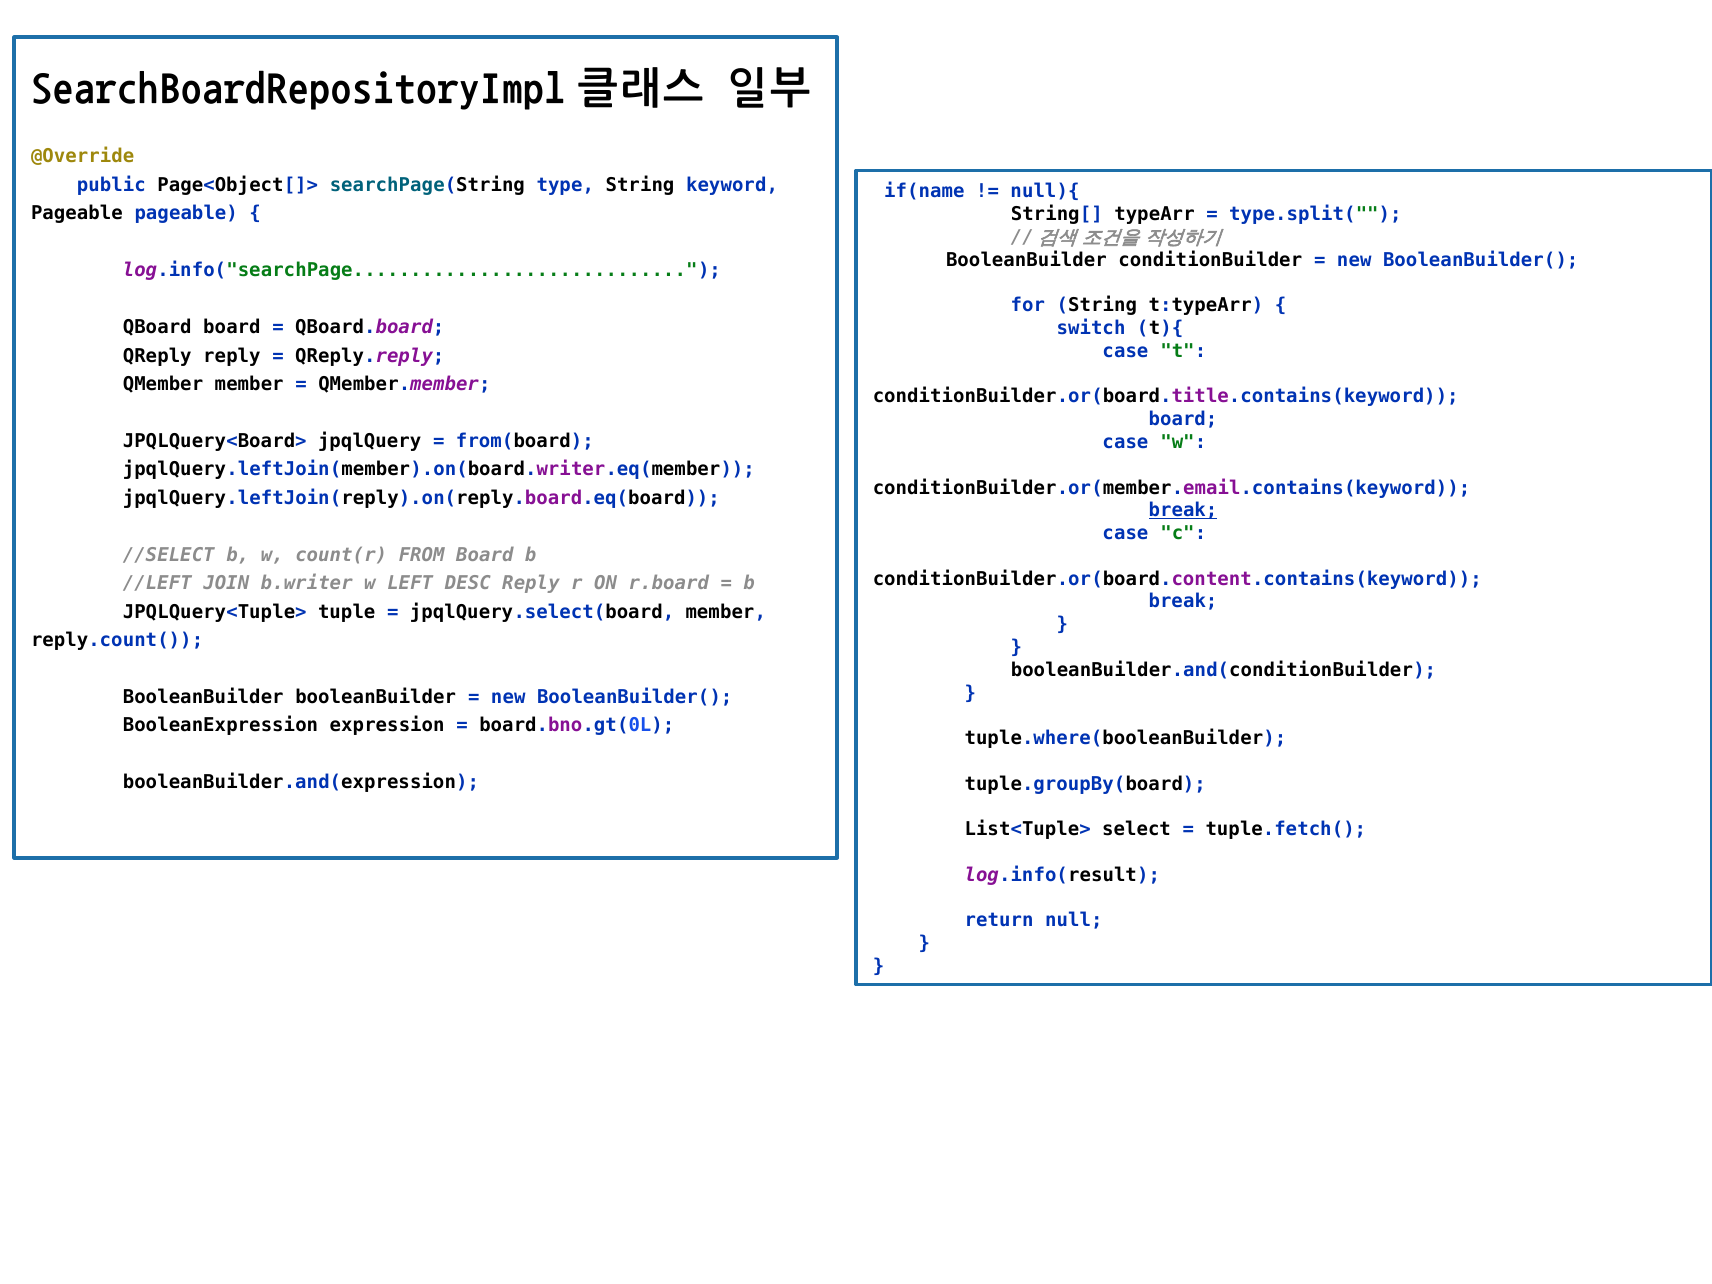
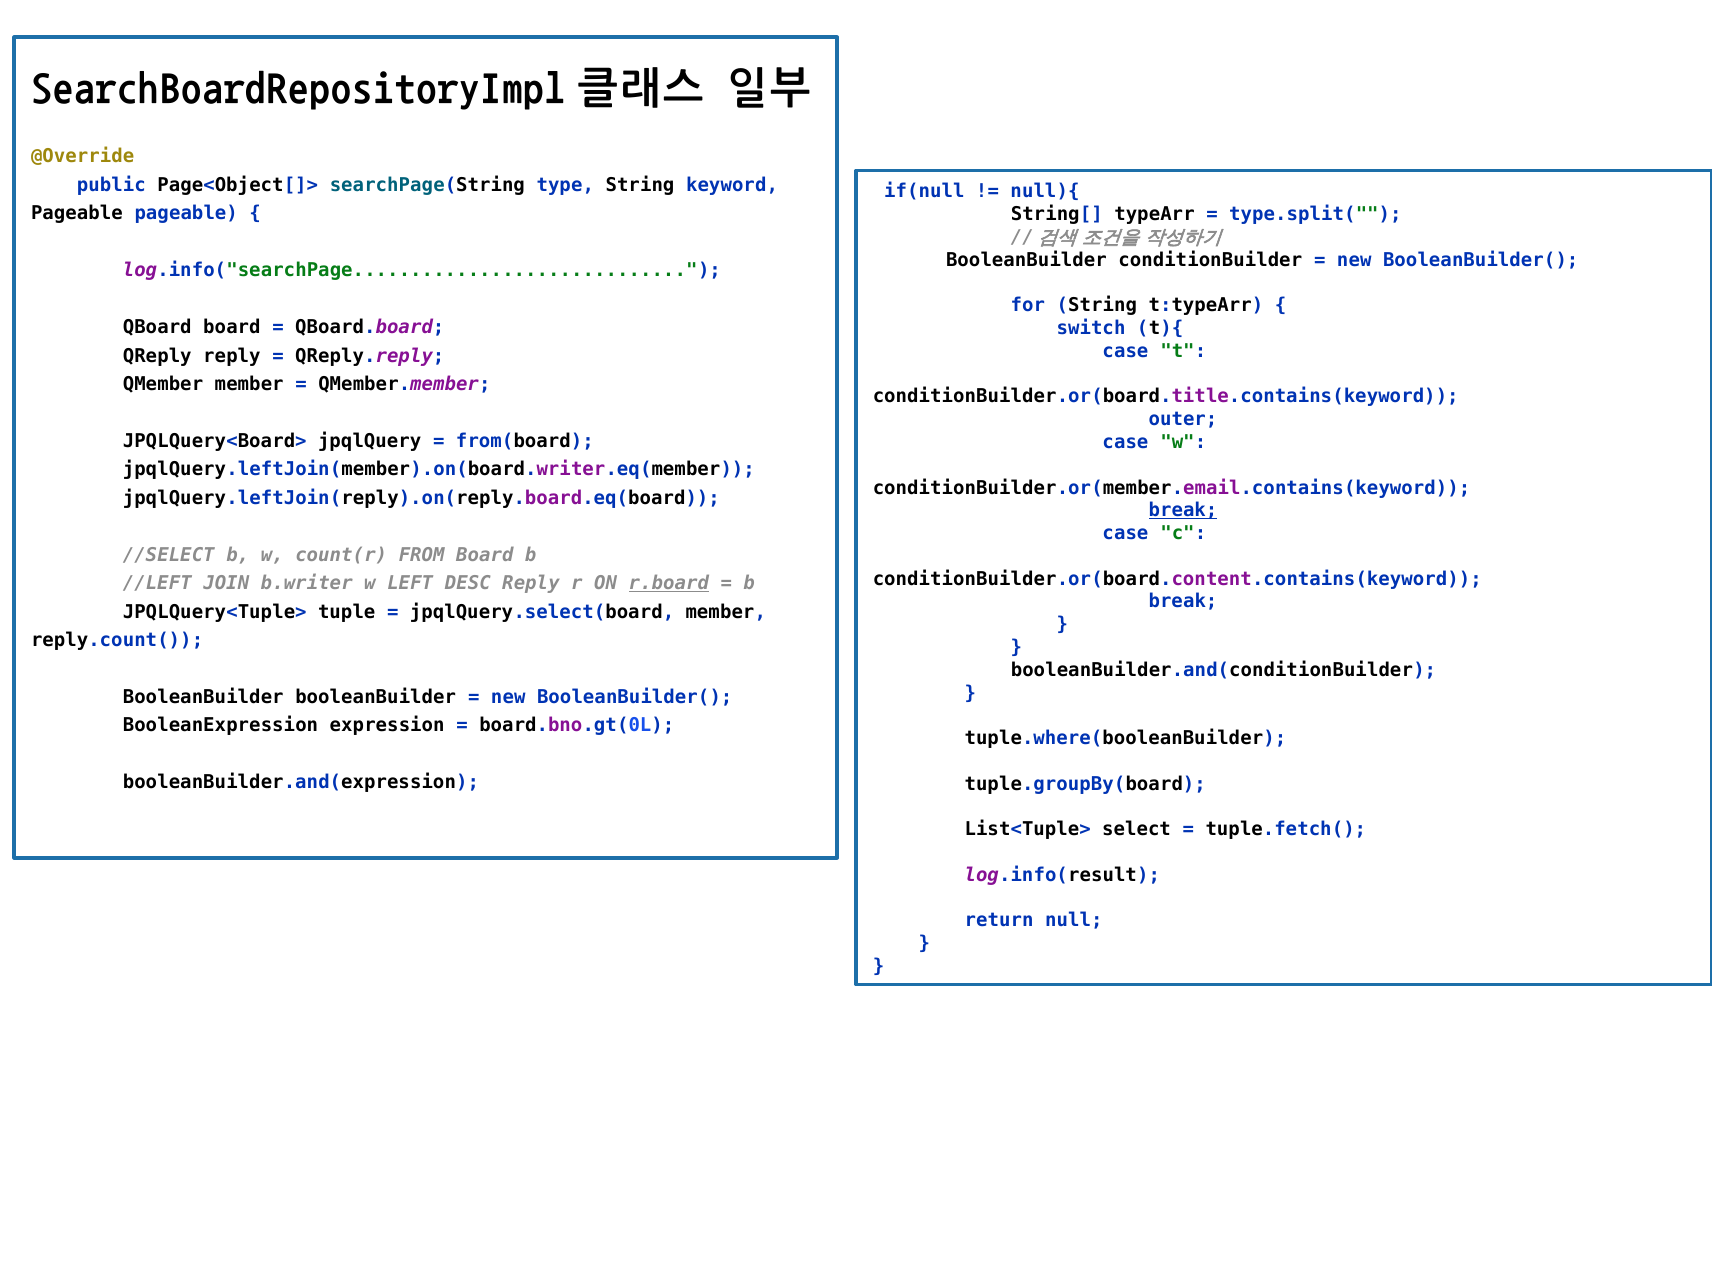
if(name: if(name -> if(null (924, 192)
board: board -> outer (1183, 419)
r.board underline: none -> present (669, 583)
